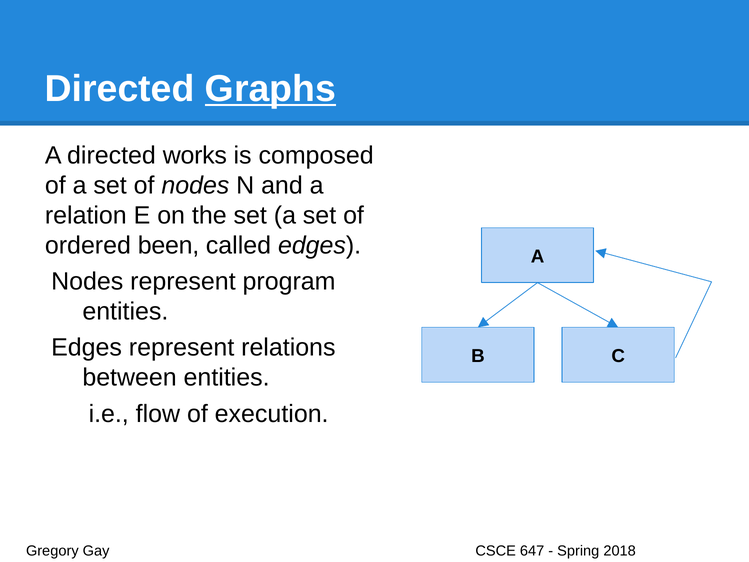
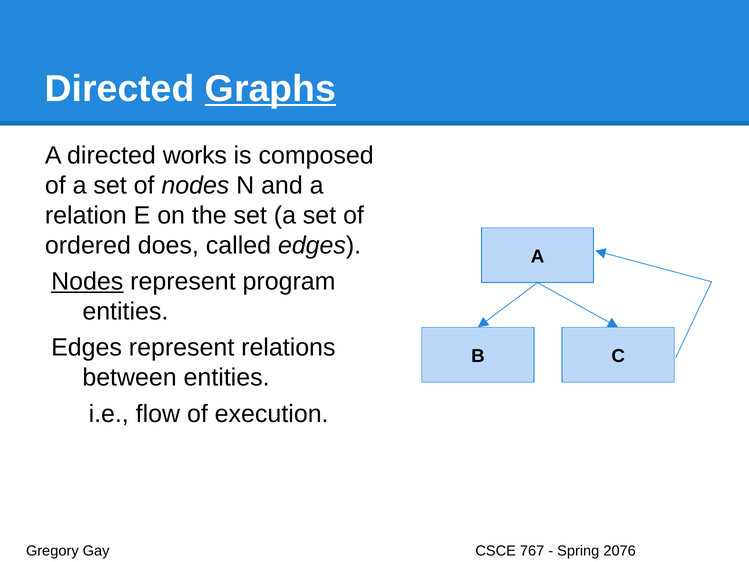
been: been -> does (168, 245)
Nodes underline: none -> present (87, 281)
647: 647 -> 767 (532, 551)
2018: 2018 -> 2076 (620, 551)
